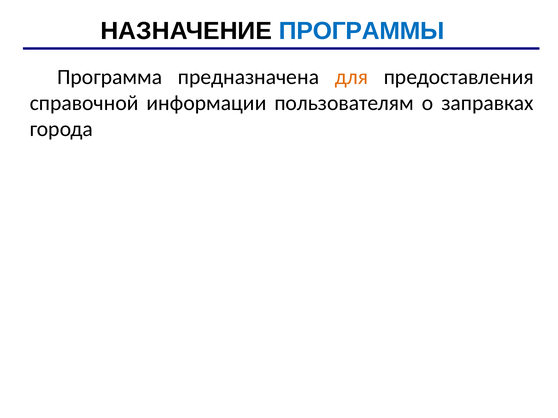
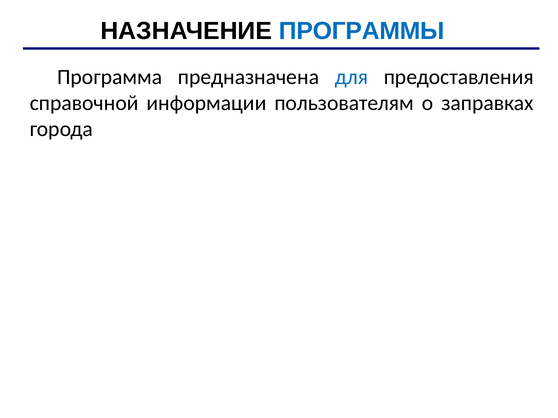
для colour: orange -> blue (351, 77)
